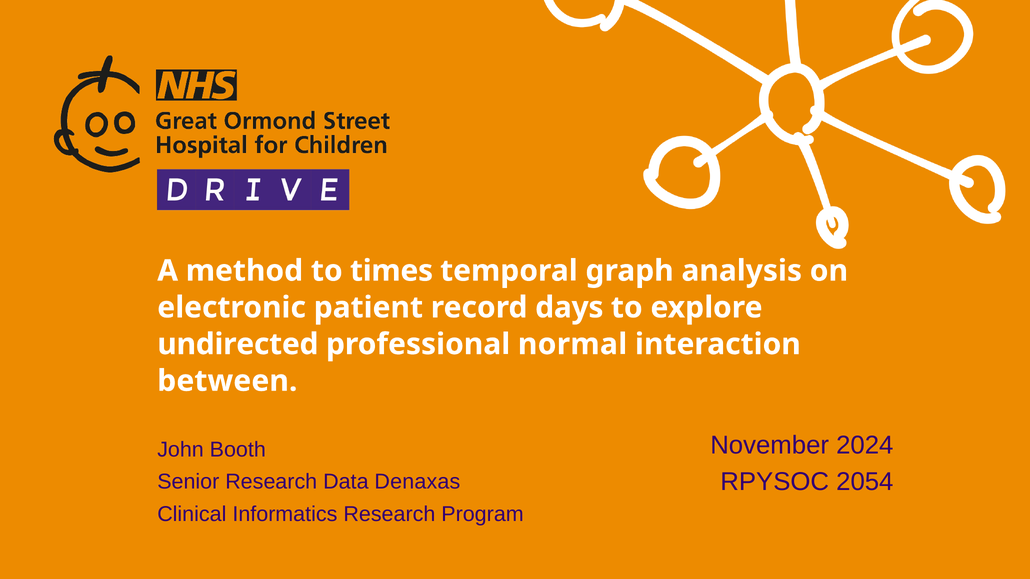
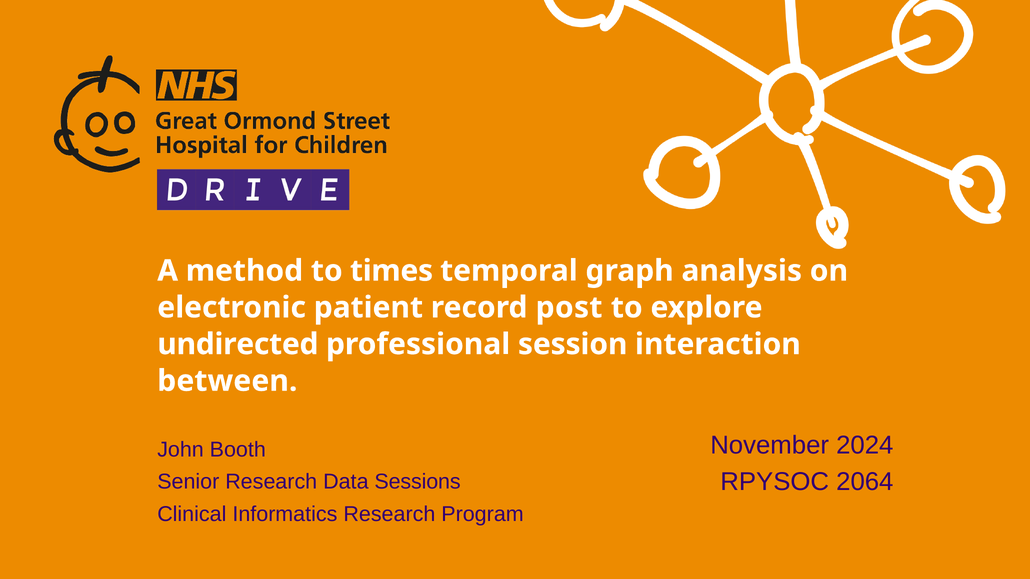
days: days -> post (569, 308)
normal: normal -> session (573, 344)
2054: 2054 -> 2064 (865, 482)
Denaxas: Denaxas -> Sessions (418, 482)
